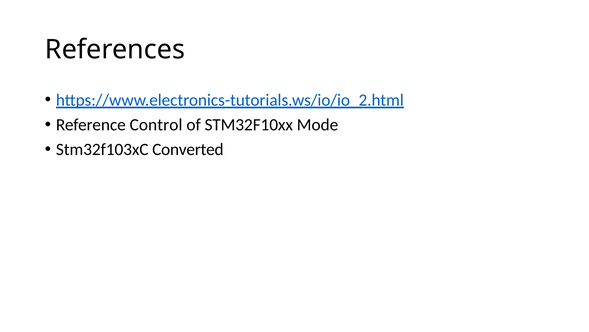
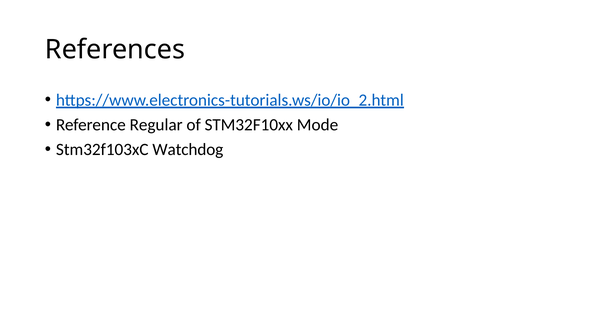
Control: Control -> Regular (156, 125)
Converted: Converted -> Watchdog (188, 149)
